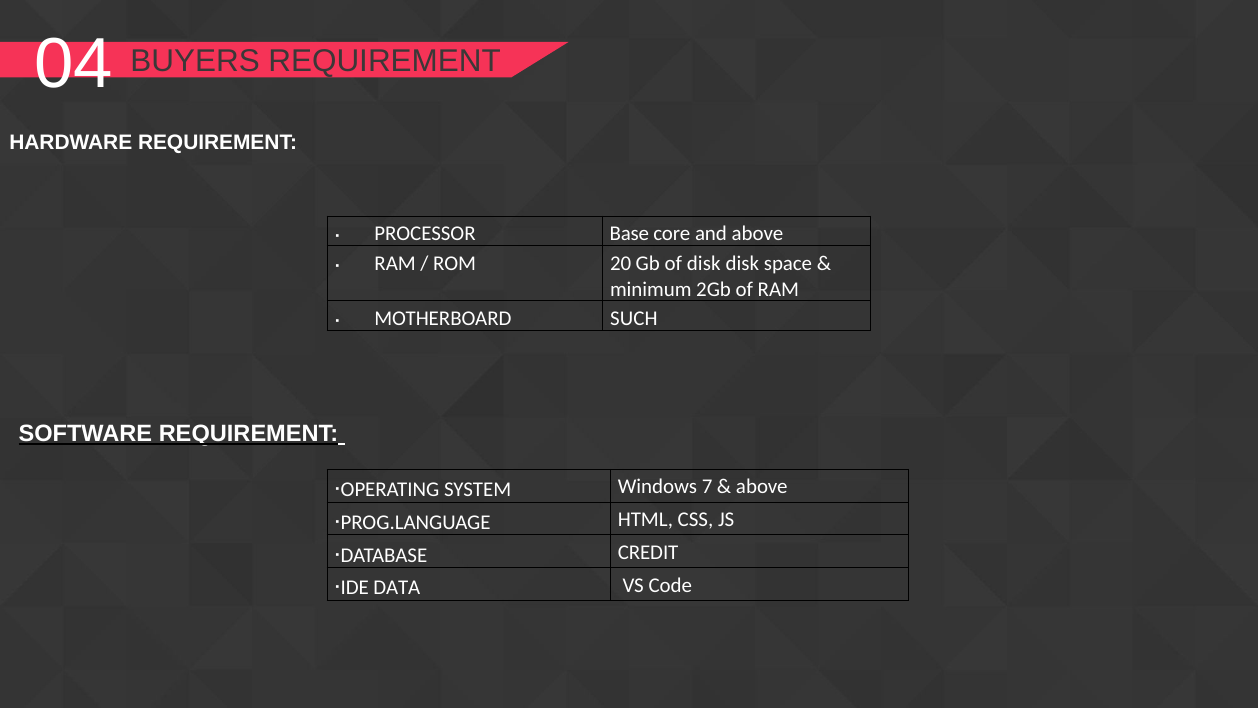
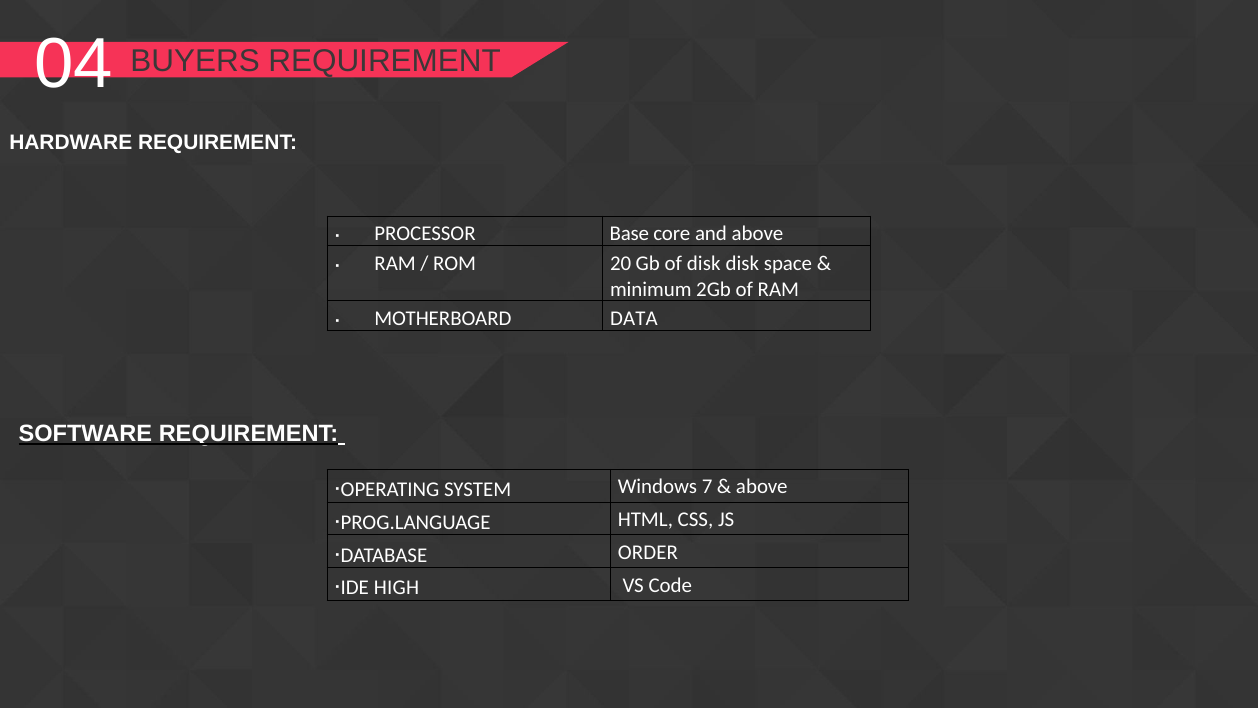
SUCH: SUCH -> DATA (634, 318)
CREDIT: CREDIT -> ORDER (648, 552)
DATA: DATA -> HIGH (397, 588)
